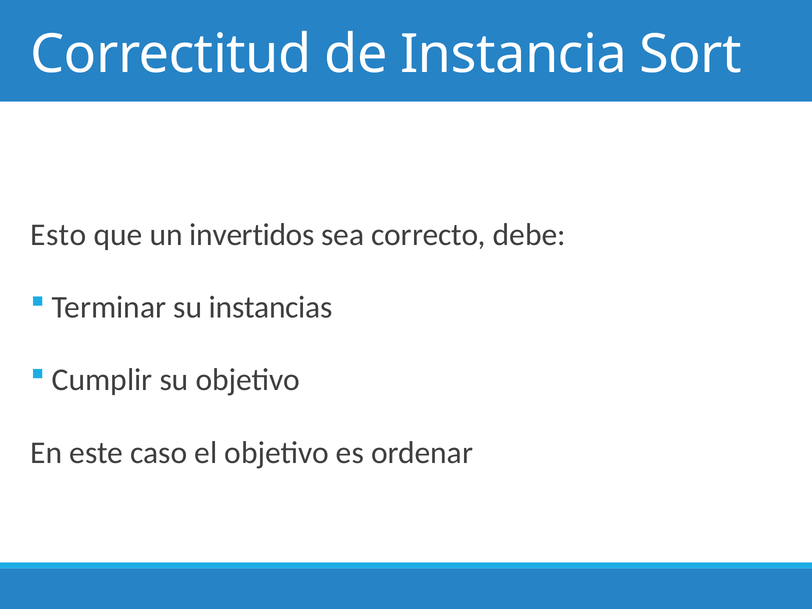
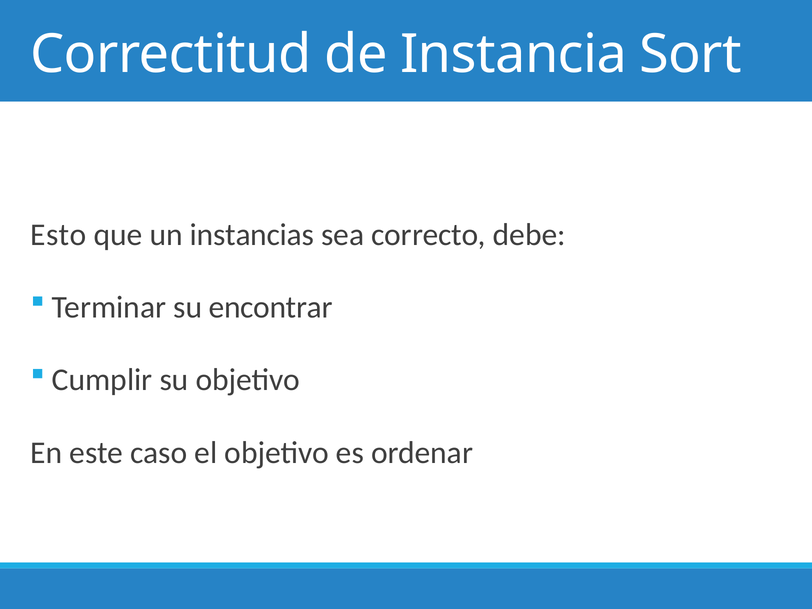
invertidos: invertidos -> instancias (252, 235)
instancias: instancias -> encontrar (271, 307)
